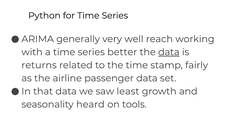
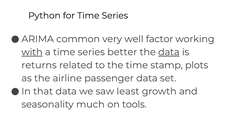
generally: generally -> common (78, 39)
reach: reach -> factor (159, 39)
with underline: none -> present (32, 52)
fairly: fairly -> plots (197, 65)
heard: heard -> much (90, 105)
